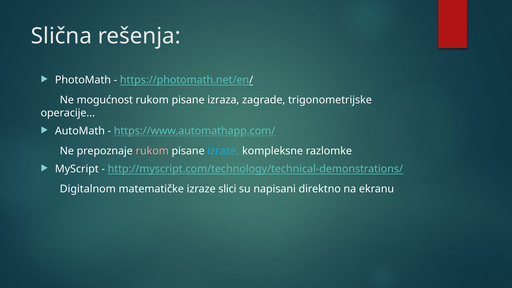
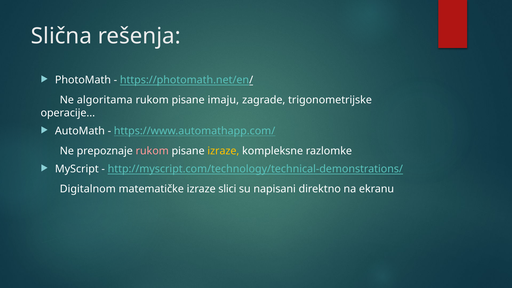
mogućnost: mogućnost -> algoritama (105, 100)
izraza: izraza -> imaju (223, 100)
izraze colour: light blue -> yellow (223, 151)
